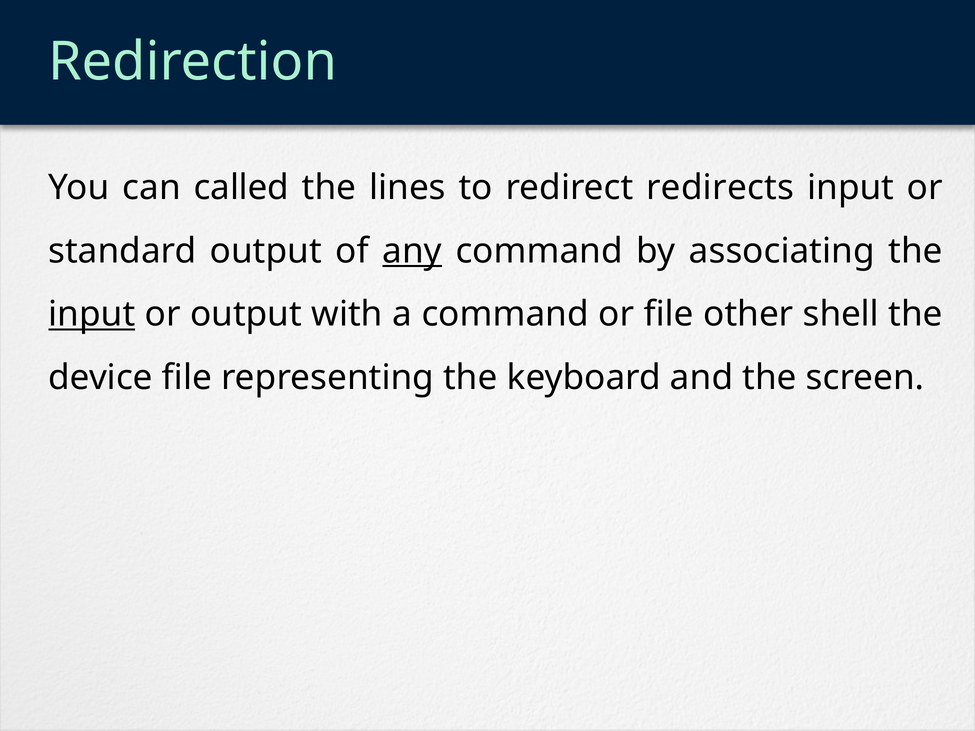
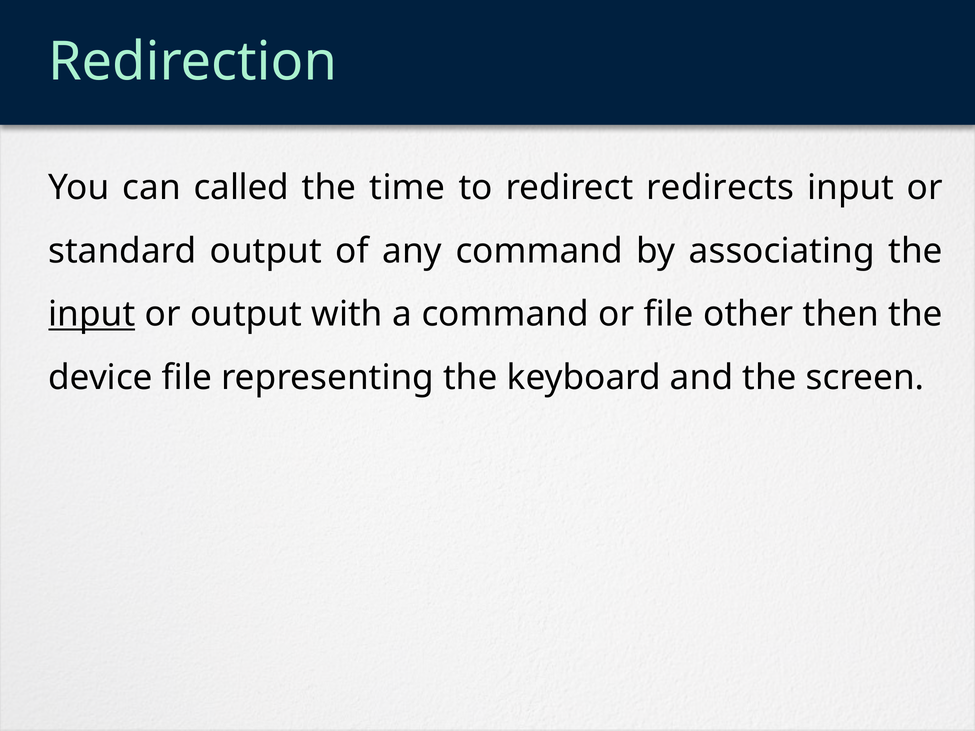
lines: lines -> time (407, 188)
any underline: present -> none (412, 251)
shell: shell -> then (841, 314)
